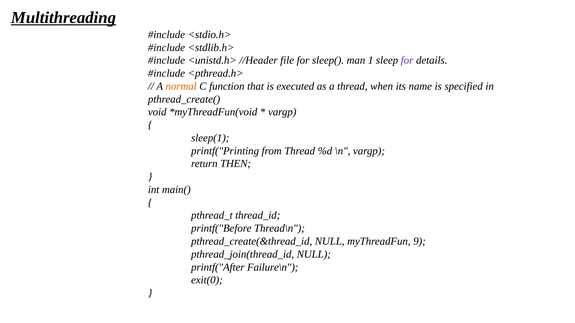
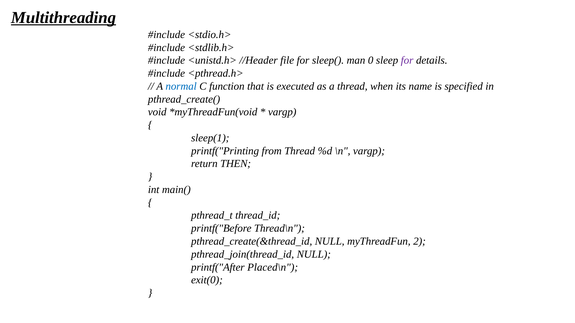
1: 1 -> 0 (371, 60)
normal colour: orange -> blue (181, 86)
9: 9 -> 2 (420, 242)
Failure\n: Failure\n -> Placed\n (273, 267)
